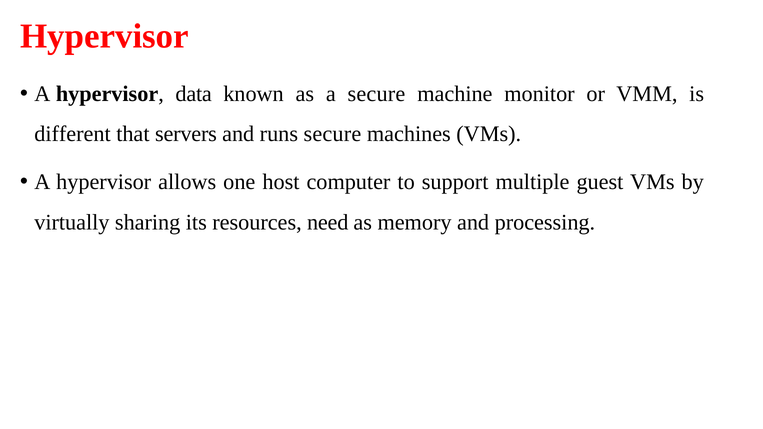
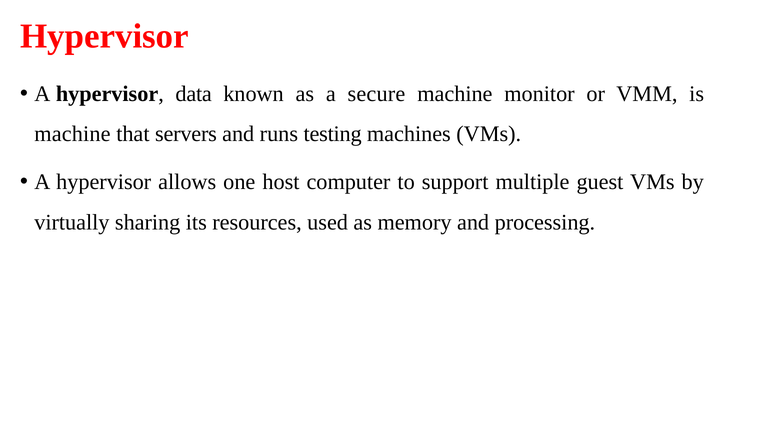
different: different -> machine (72, 134)
runs secure: secure -> testing (333, 134)
need: need -> used (328, 222)
